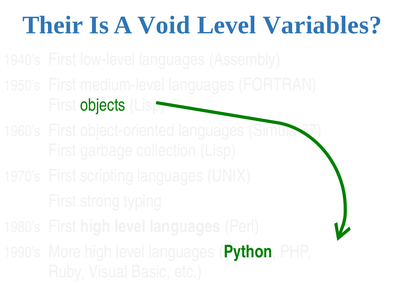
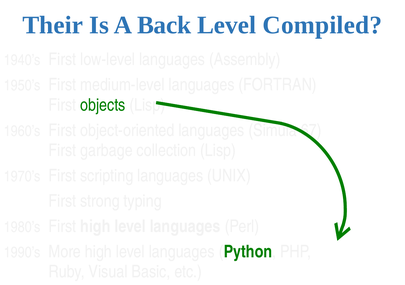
Void: Void -> Back (164, 25)
Variables: Variables -> Compiled (322, 25)
